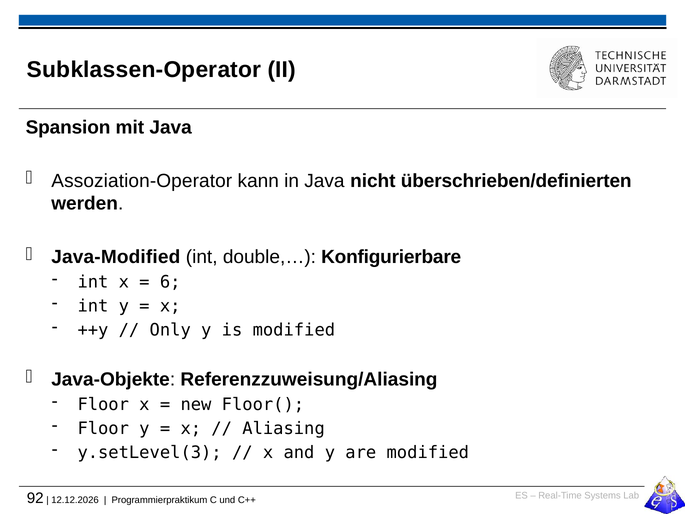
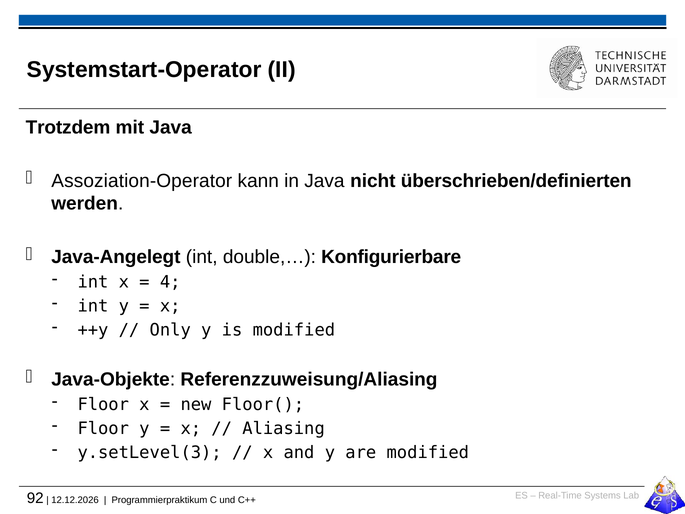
Subklassen-Operator: Subklassen-Operator -> Systemstart-Operator (144, 70)
Spansion: Spansion -> Trotzdem (68, 127)
Java-Modified: Java-Modified -> Java-Angelegt (116, 257)
6: 6 -> 4 (170, 282)
